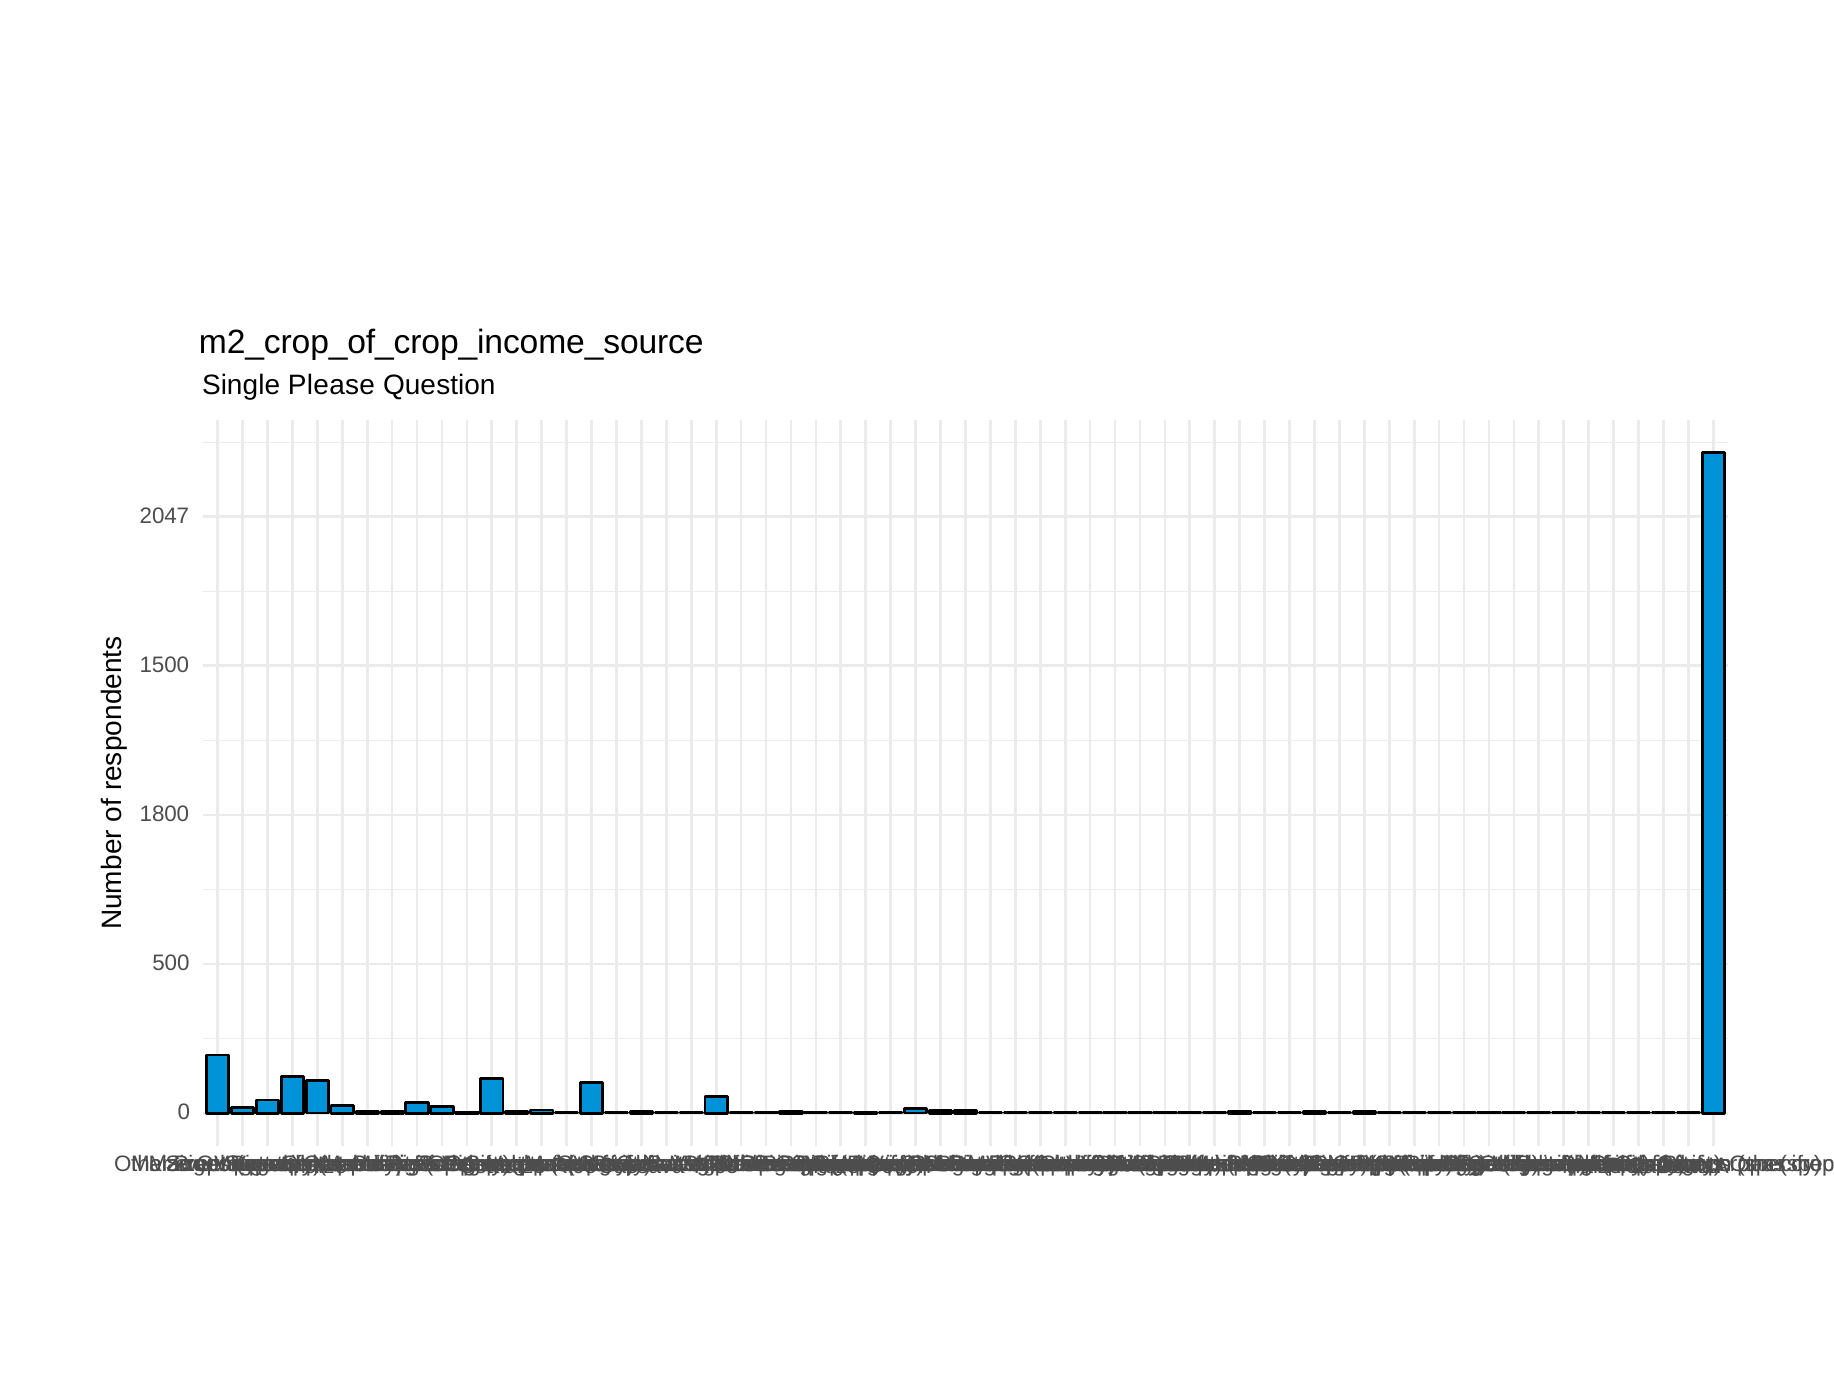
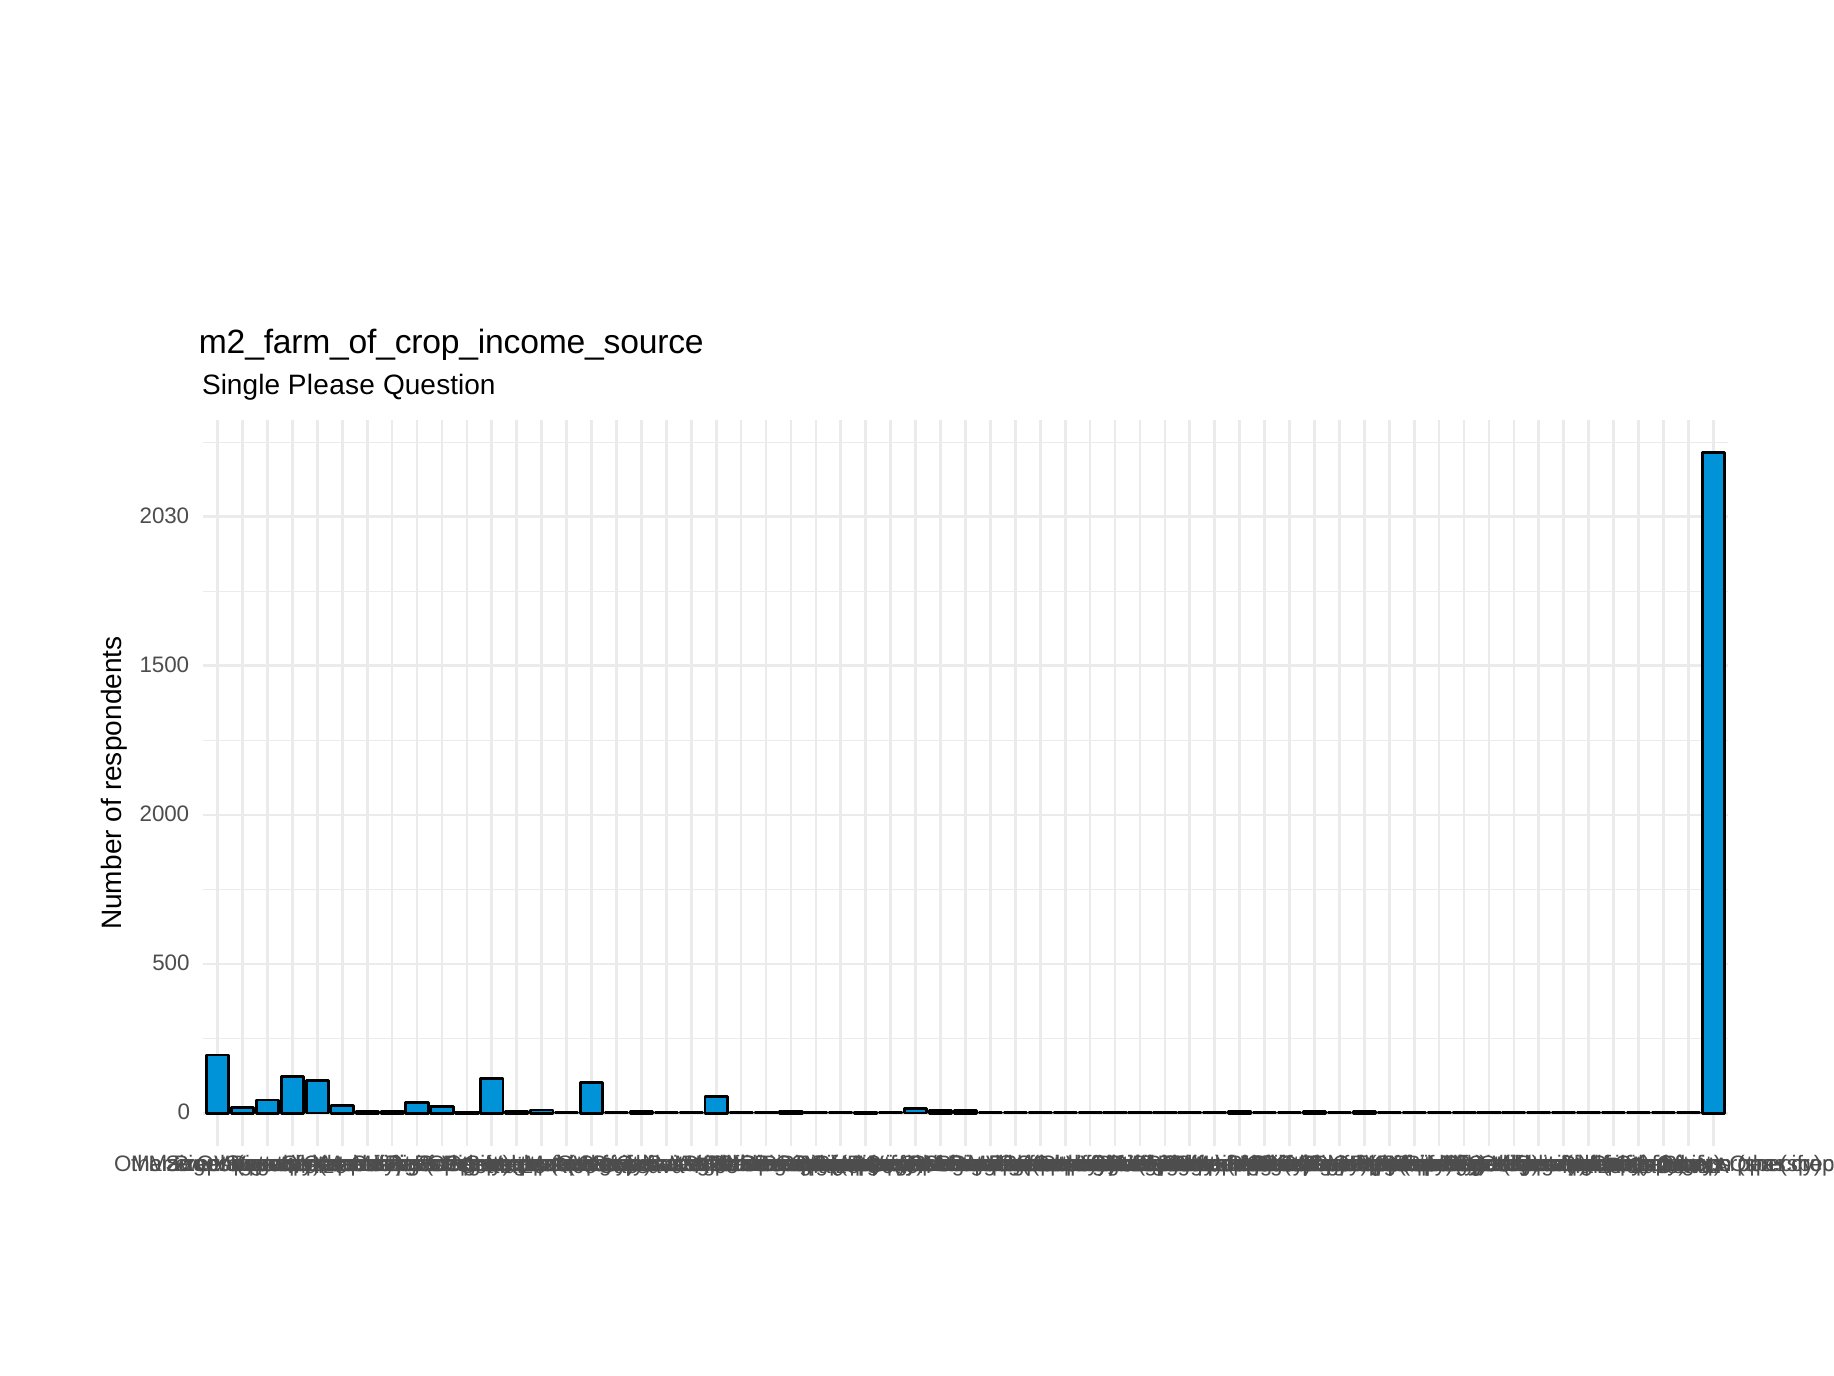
m2_crop_of_crop_income_source: m2_crop_of_crop_income_source -> m2_farm_of_crop_income_source (451, 342)
2047: 2047 -> 2030 (164, 516)
1800: 1800 -> 2000 (164, 814)
